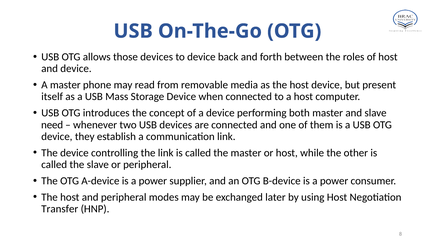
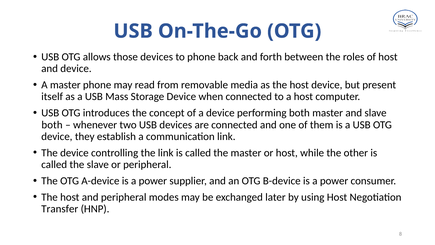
to device: device -> phone (201, 57)
need: need -> both (52, 125)
